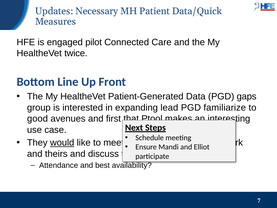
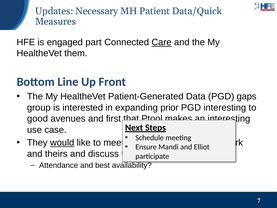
pilot: pilot -> part (94, 42)
Care underline: none -> present (162, 42)
twice: twice -> them (76, 53)
lead: lead -> prior (169, 107)
PGD familiarize: familiarize -> interesting (225, 107)
